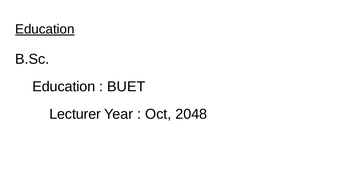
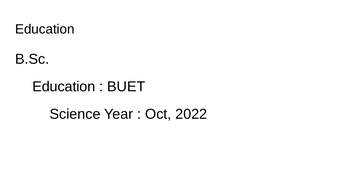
Education underline: present -> none (45, 29)
Lecturer: Lecturer -> Science (75, 114)
2048: 2048 -> 2022 (191, 114)
